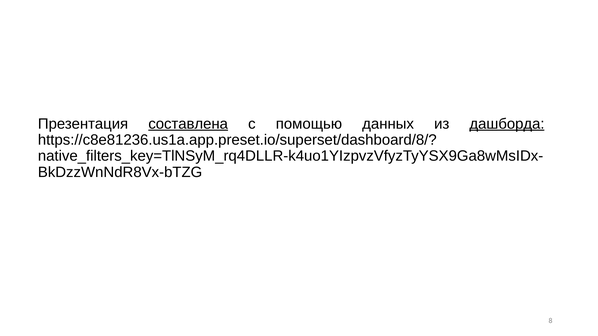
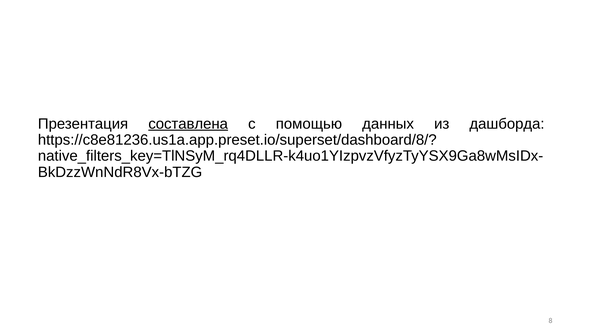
дашборда underline: present -> none (507, 124)
